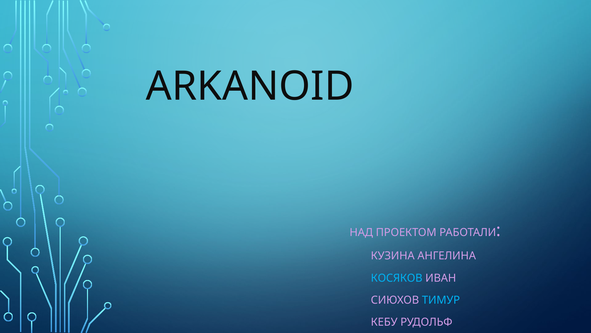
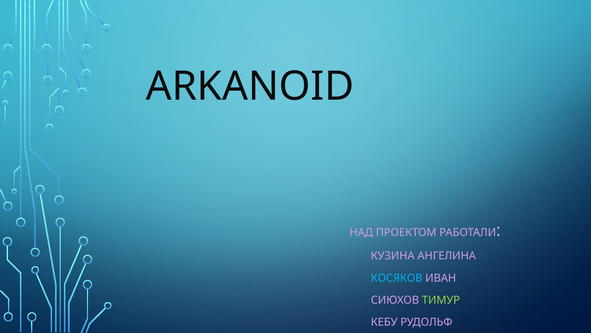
ТИМУР colour: light blue -> light green (441, 300)
